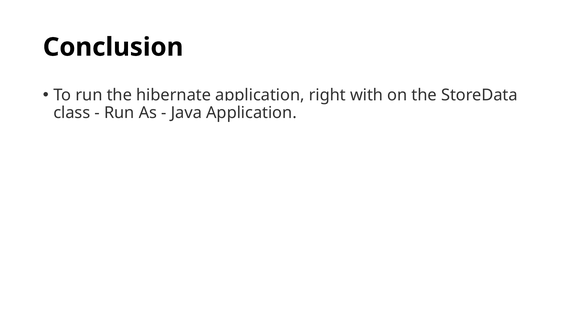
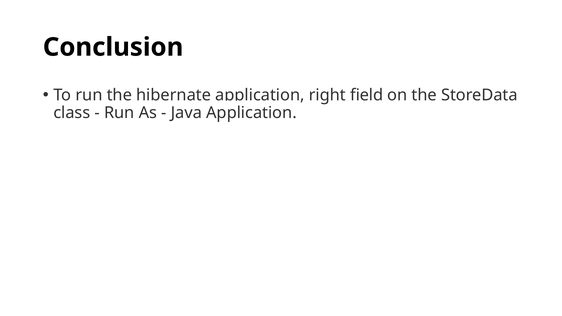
with: with -> field (367, 95)
